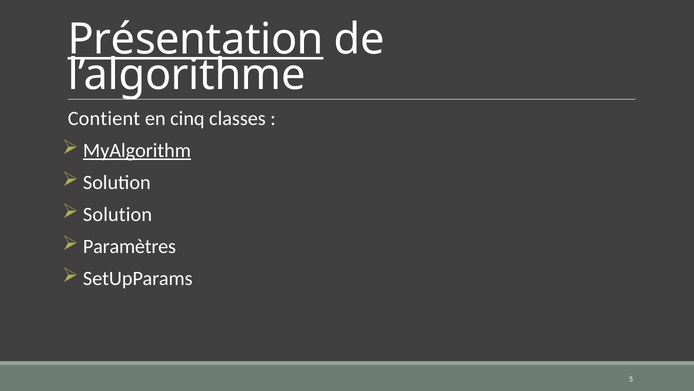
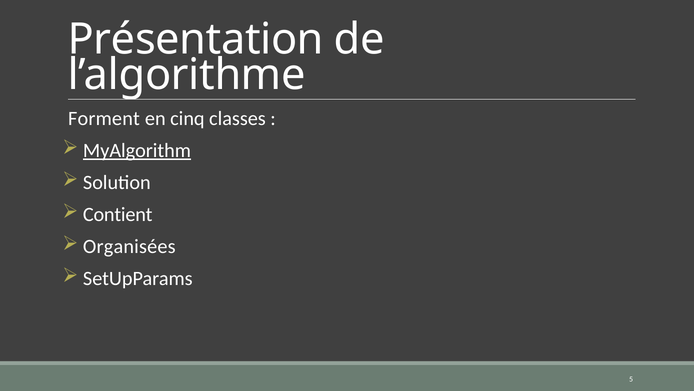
Présentation underline: present -> none (196, 39)
Contient: Contient -> Forment (104, 118)
Solution: Solution -> Contient (118, 214)
Paramètres: Paramètres -> Organisées (129, 246)
